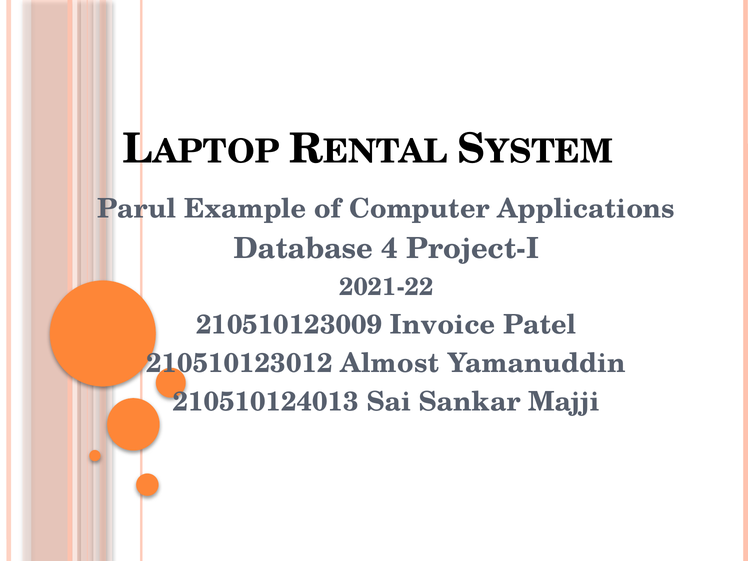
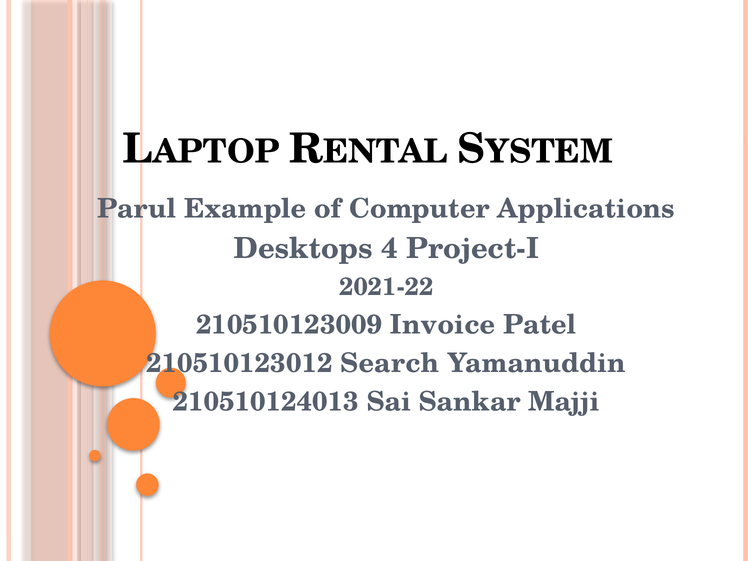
Database: Database -> Desktops (303, 249)
Almost: Almost -> Search (390, 363)
